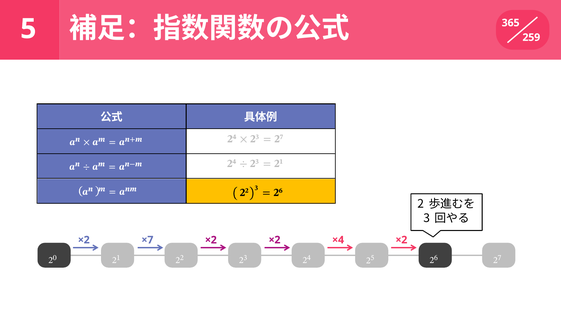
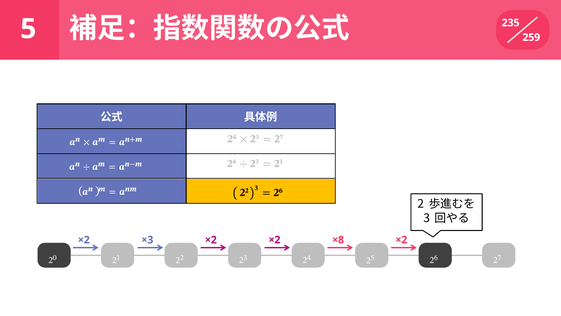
365: 365 -> 235 (511, 23)
×7: ×7 -> ×3 (147, 240)
×4: ×4 -> ×8 (338, 240)
